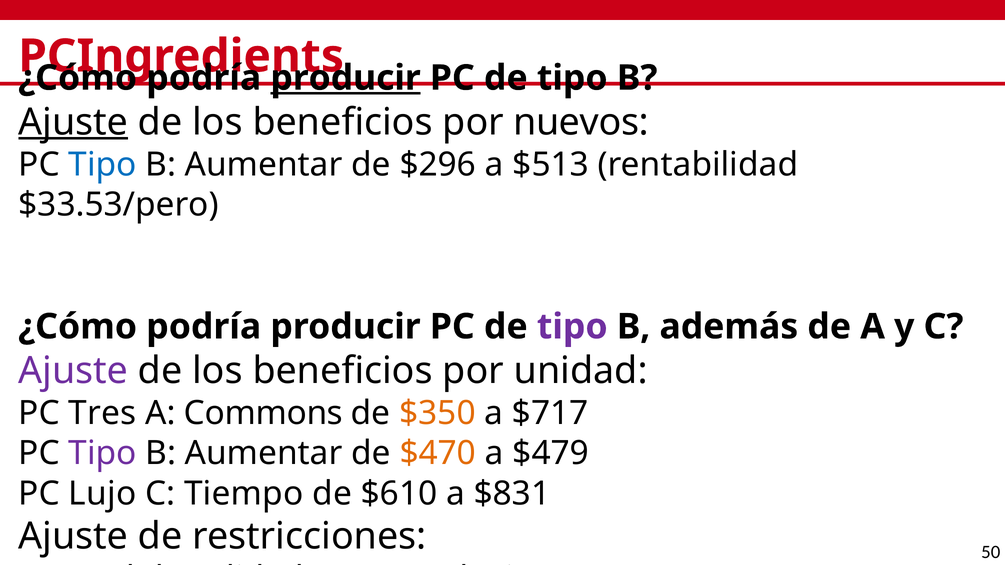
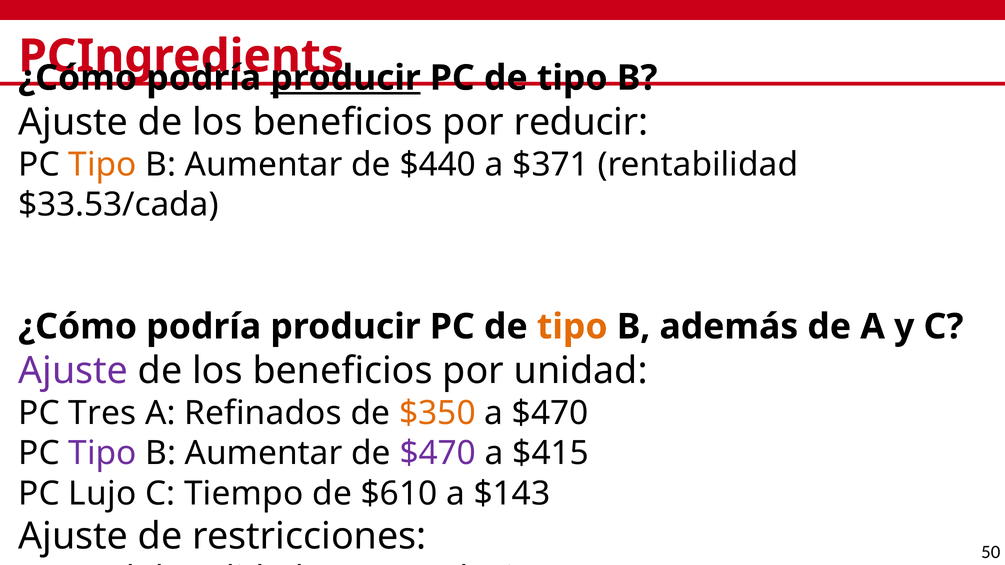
Ajuste underline: present -> none (73, 122)
por nuevos: nuevos -> reducir (581, 122)
Tipo colour: blue -> orange (102, 165)
$296: $296 -> $440 (438, 165)
$513: $513 -> $371 (551, 165)
$33.53/pero: $33.53/pero -> $33.53/cada (118, 205)
tipo colour: purple -> orange (572, 327)
Commons: Commons -> Refinados (263, 413)
a $717: $717 -> $470 (550, 413)
$470 colour: orange -> purple (438, 454)
$479: $479 -> $415 (551, 454)
$831: $831 -> $143 (512, 494)
